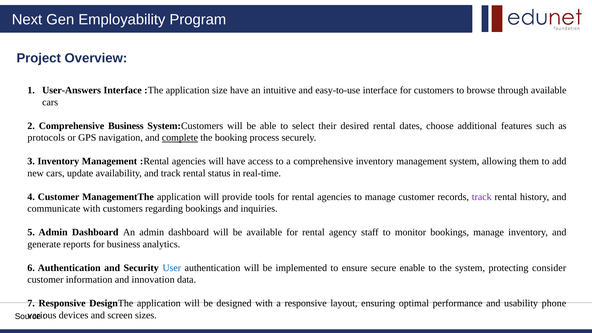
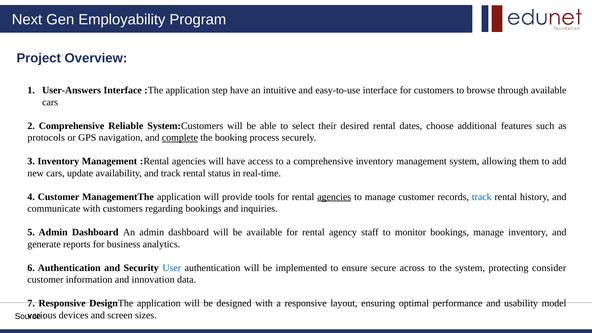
size: size -> step (220, 90)
Comprehensive Business: Business -> Reliable (126, 126)
agencies underline: none -> present (334, 197)
track colour: purple -> blue (482, 197)
enable: enable -> across (412, 268)
phone: phone -> model (554, 303)
